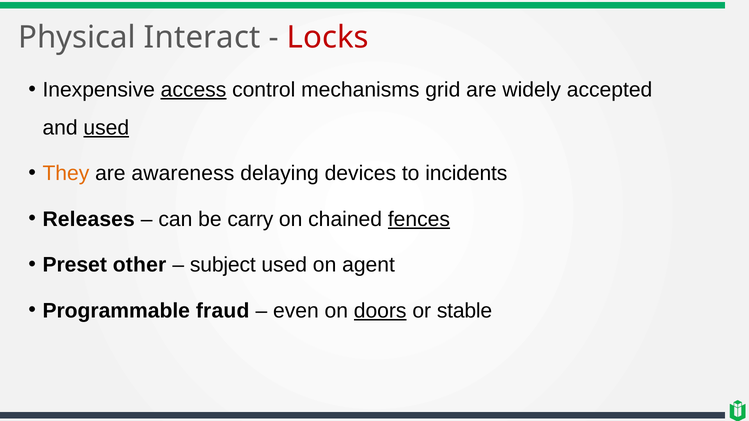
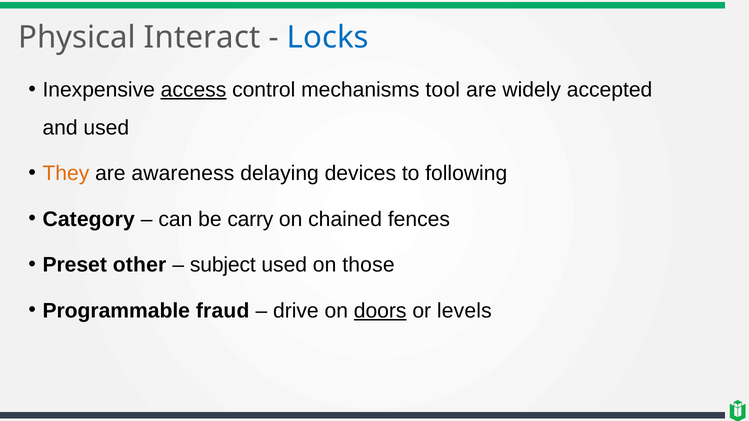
Locks colour: red -> blue (328, 38)
grid: grid -> tool (443, 90)
used underline: present -> none (106, 128)
incidents: incidents -> following (466, 174)
Releases: Releases -> Category (89, 219)
fences underline: present -> none (419, 219)
agent: agent -> those (368, 265)
even: even -> drive (296, 311)
stable: stable -> levels (464, 311)
